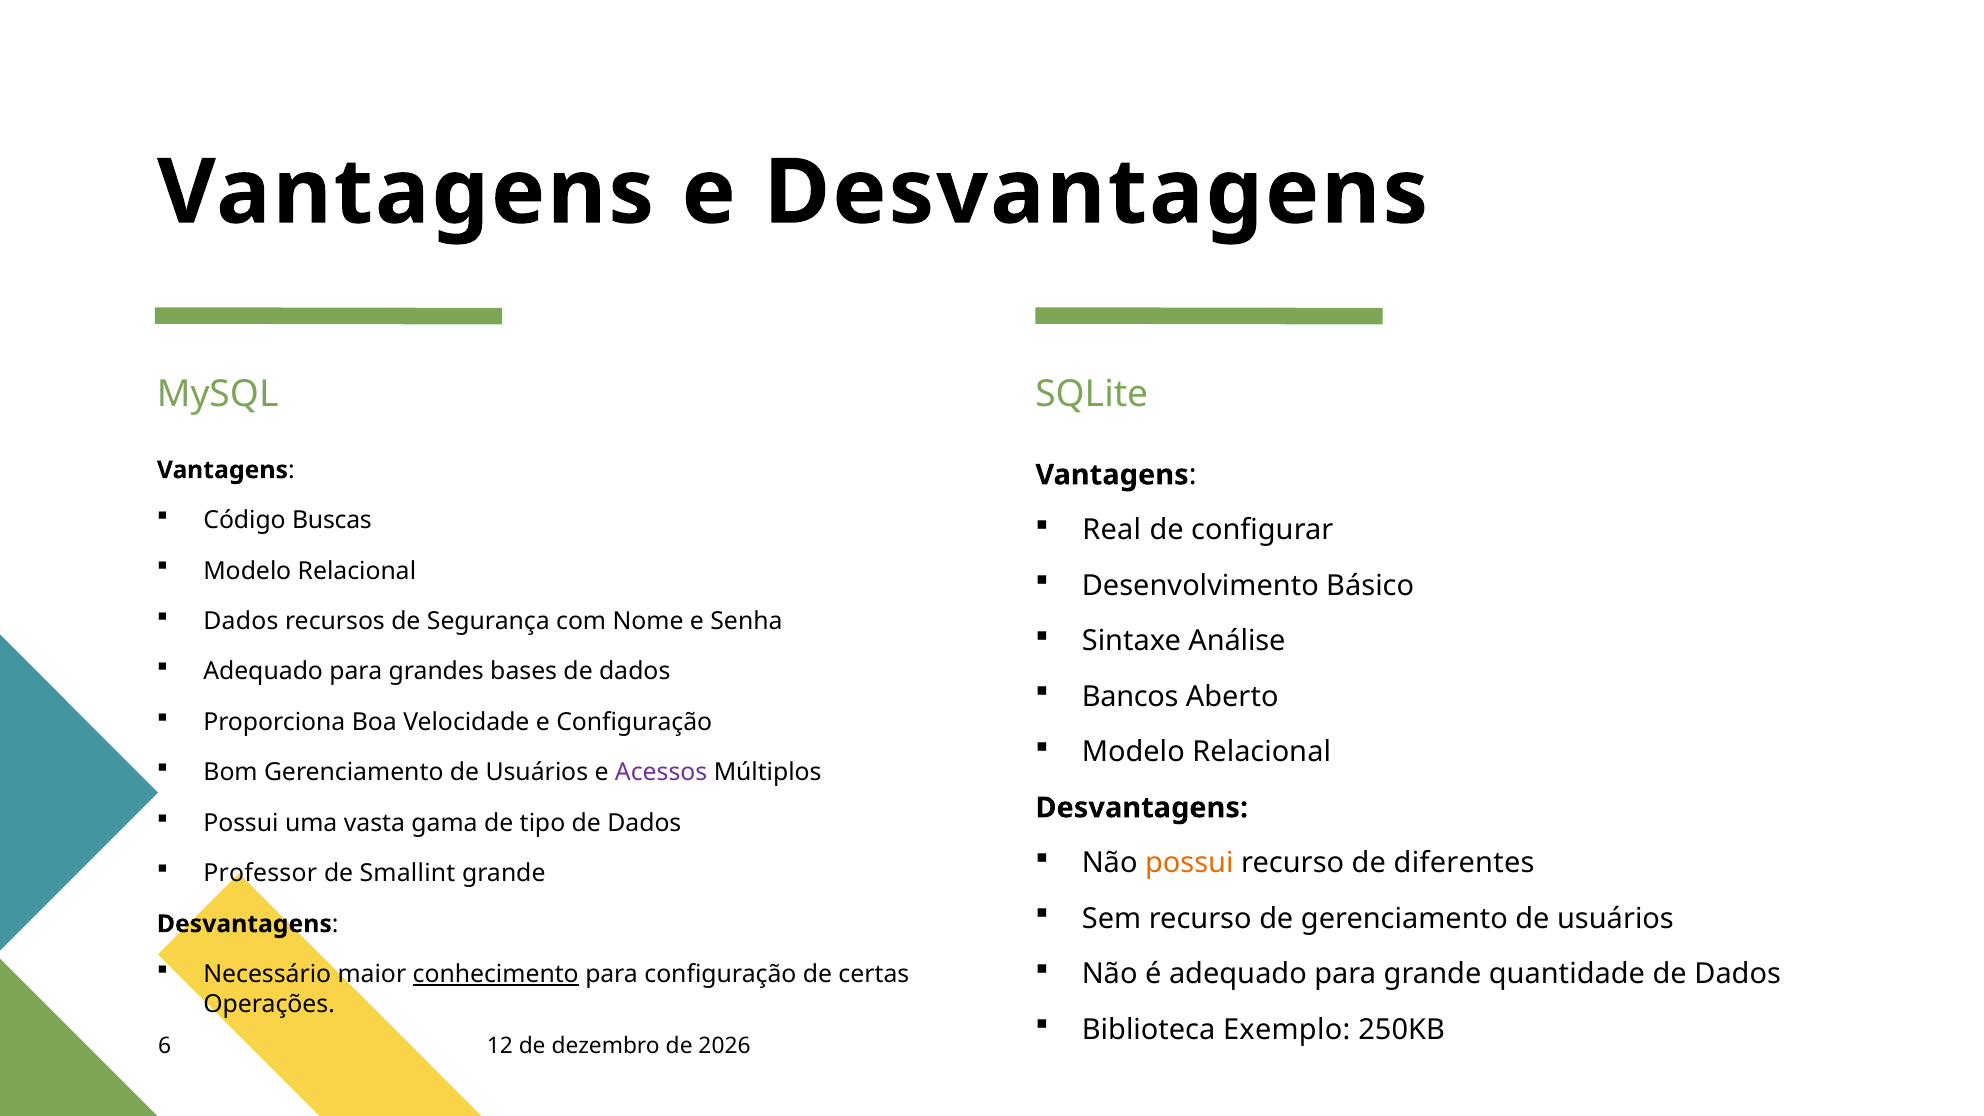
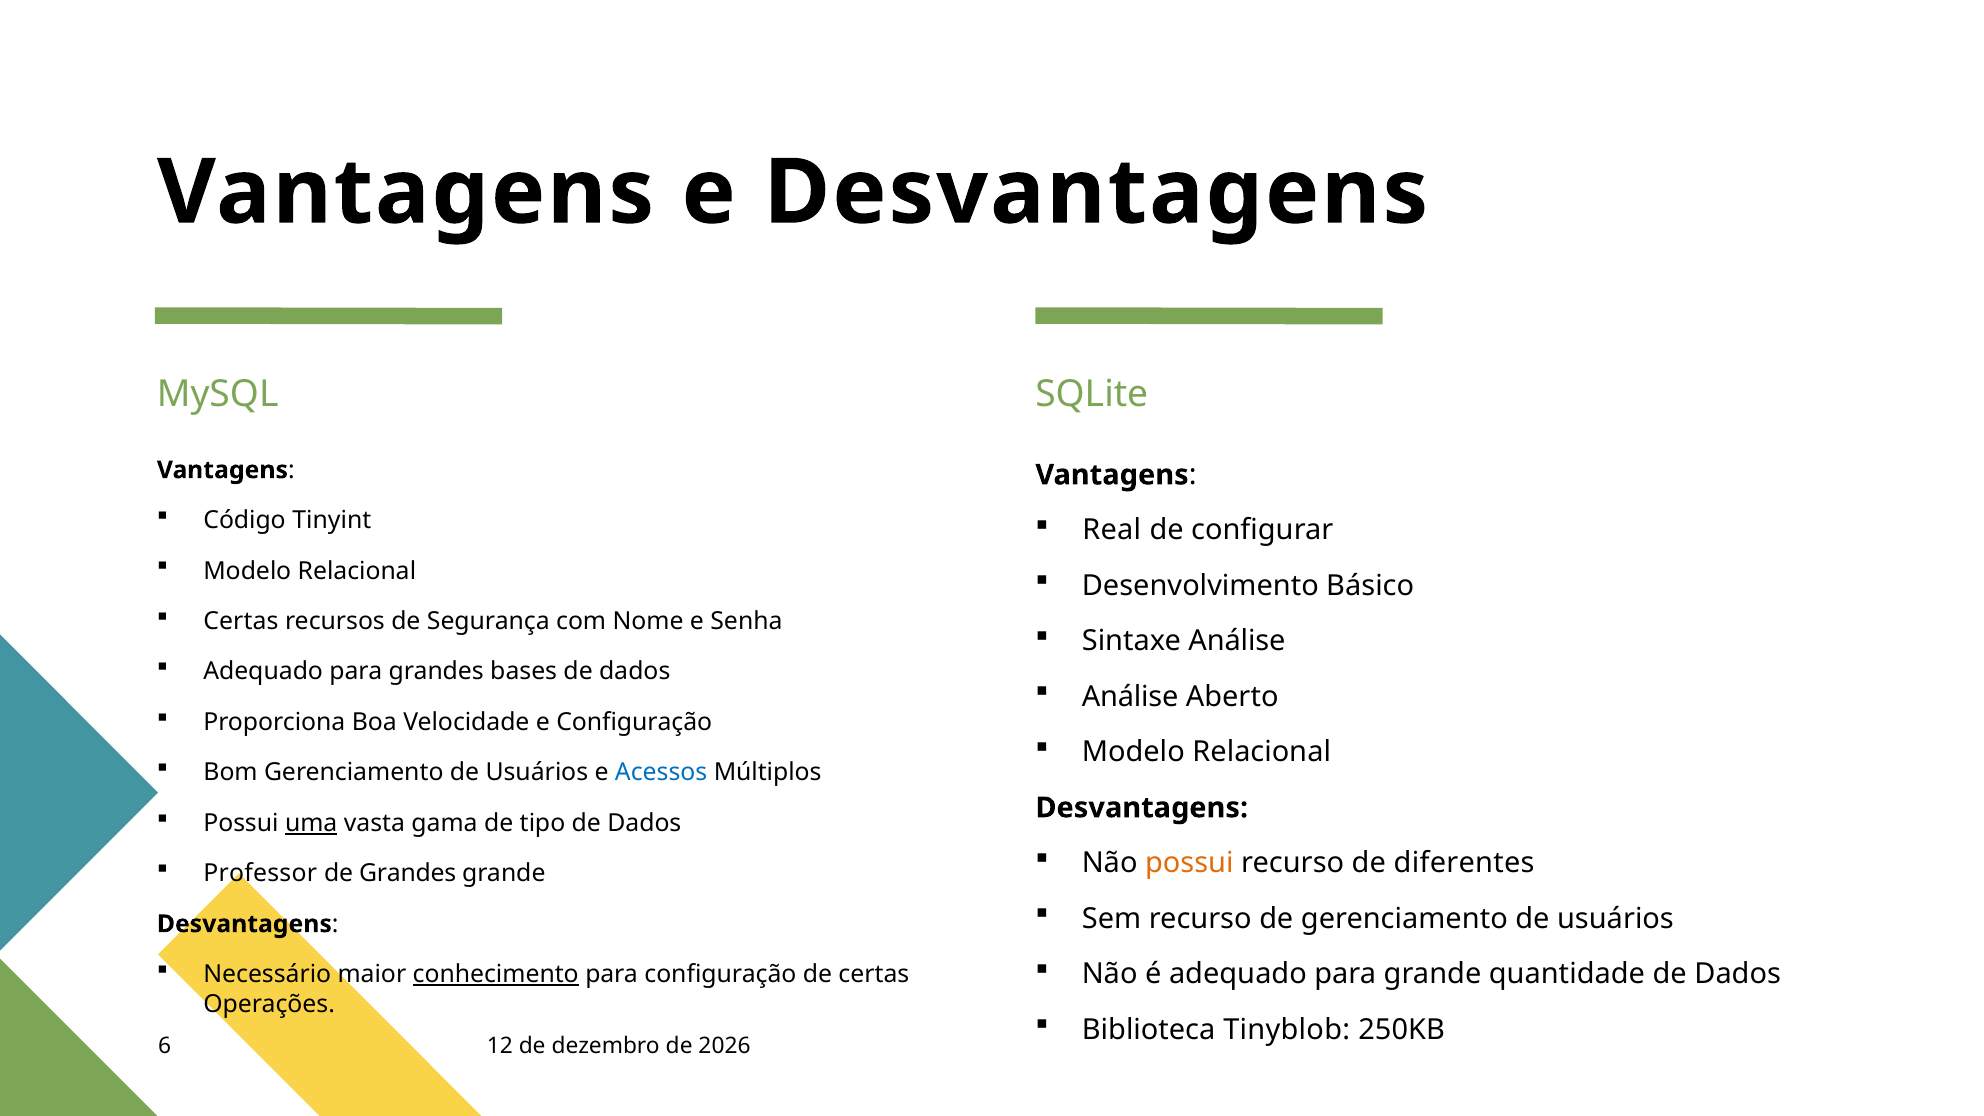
Buscas: Buscas -> Tinyint (332, 520)
Dados: Dados -> Certas (241, 621)
Bancos: Bancos -> Análise (1130, 697)
Acessos colour: purple -> blue (661, 773)
uma underline: none -> present (311, 823)
de Smallint: Smallint -> Grandes (408, 874)
Exemplo: Exemplo -> Tinyblob (1287, 1030)
